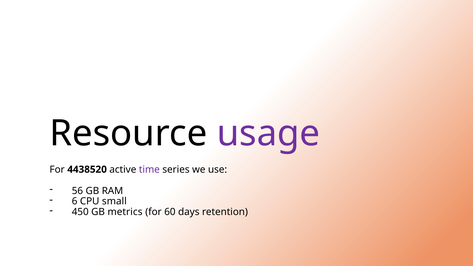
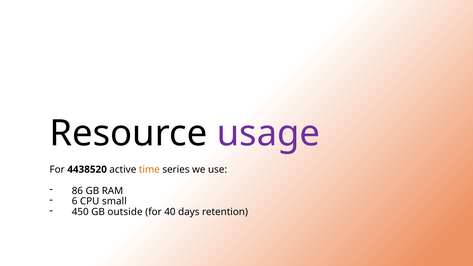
time colour: purple -> orange (149, 169)
56: 56 -> 86 (77, 191)
metrics: metrics -> outside (125, 212)
60: 60 -> 40 (170, 212)
